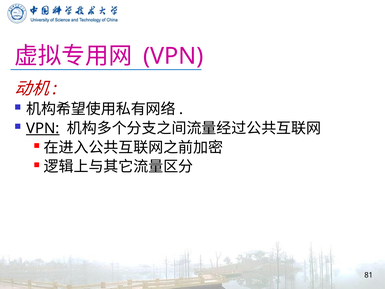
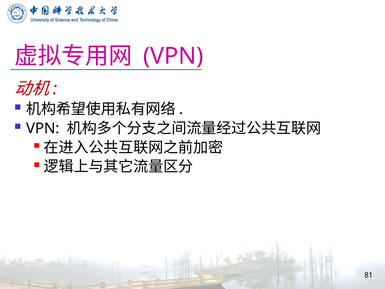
VPN underline: present -> none (43, 128)
